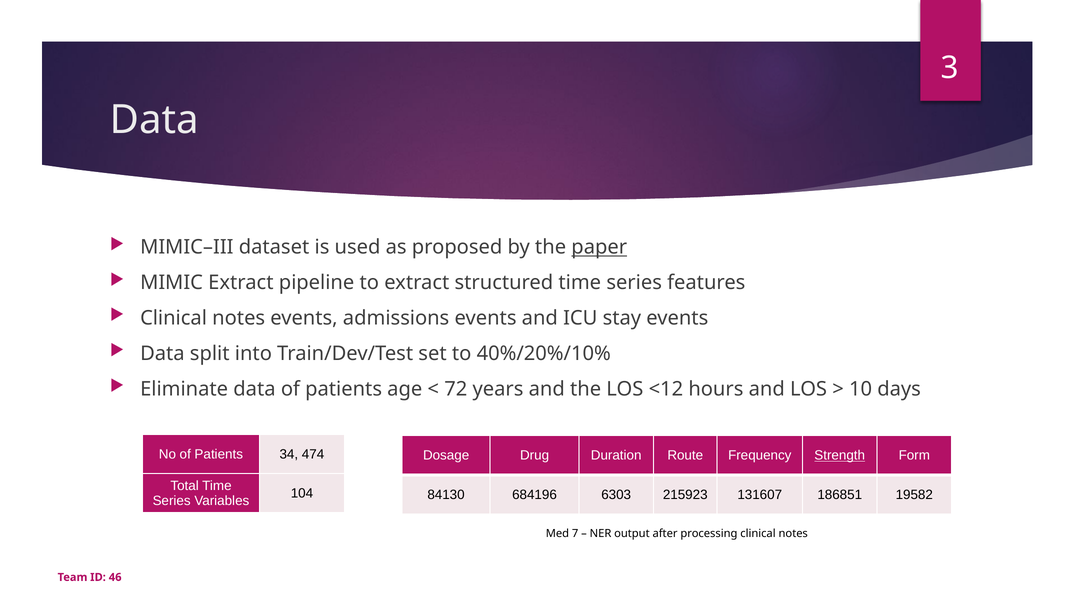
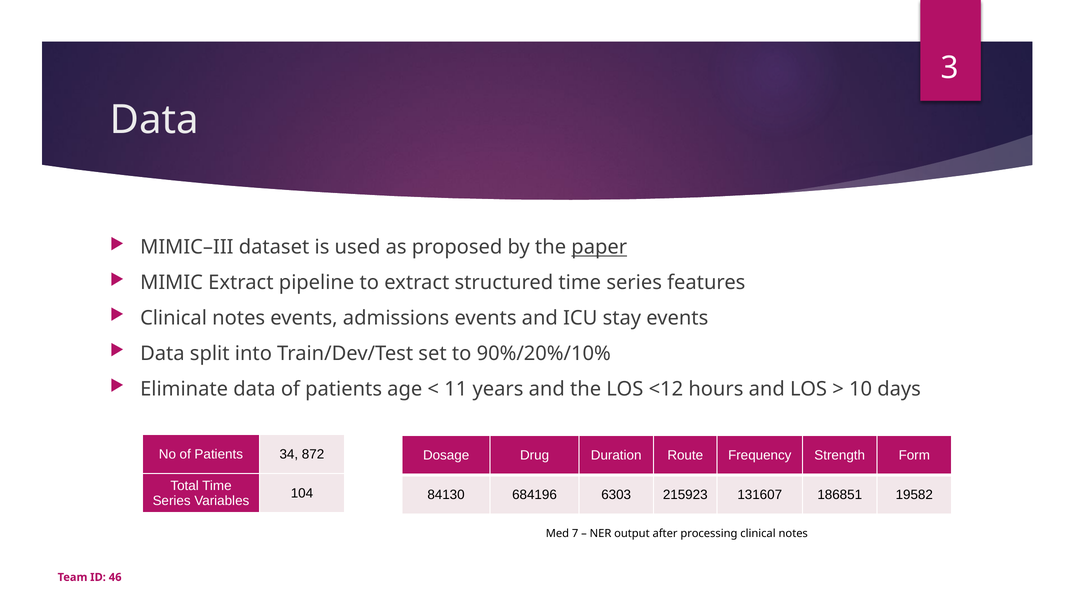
40%/20%/10%: 40%/20%/10% -> 90%/20%/10% (544, 353)
72: 72 -> 11 (456, 389)
474: 474 -> 872 (313, 454)
Strength underline: present -> none (840, 455)
